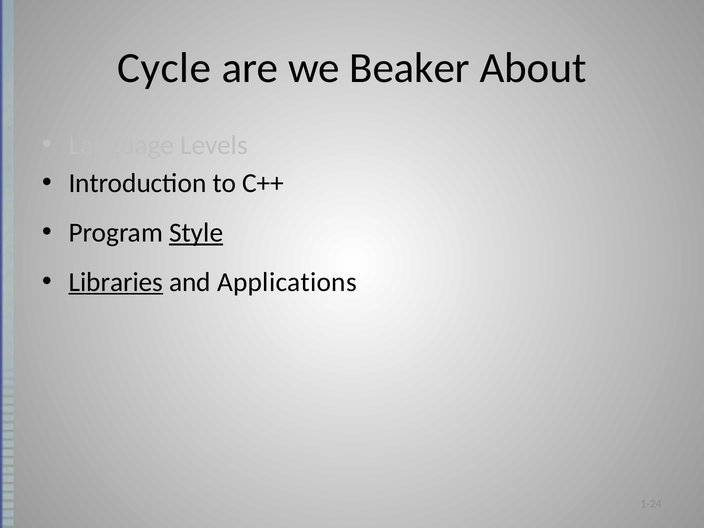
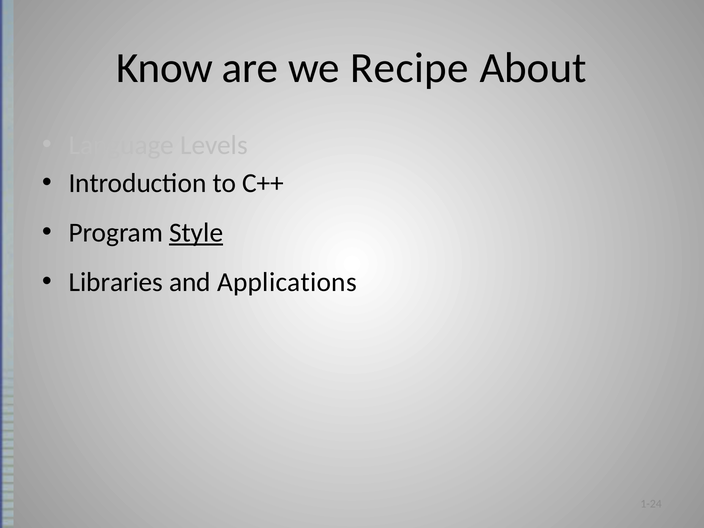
Cycle: Cycle -> Know (165, 68)
Beaker: Beaker -> Recipe (409, 68)
Libraries underline: present -> none (116, 282)
